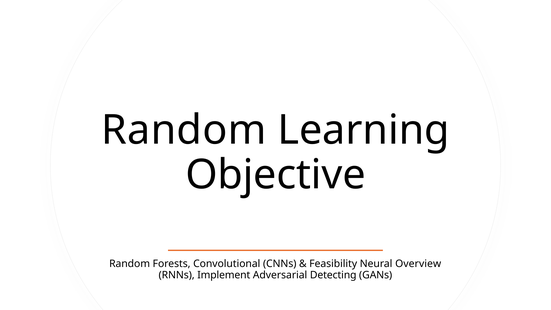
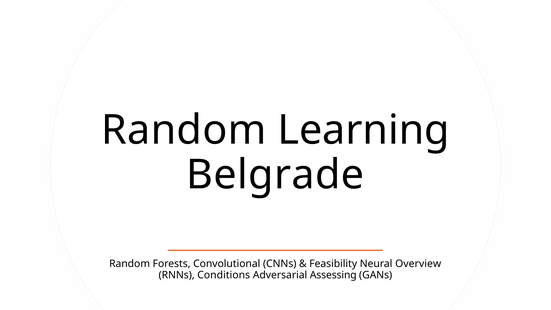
Objective: Objective -> Belgrade (275, 175)
Implement: Implement -> Conditions (224, 275)
Detecting: Detecting -> Assessing (333, 275)
